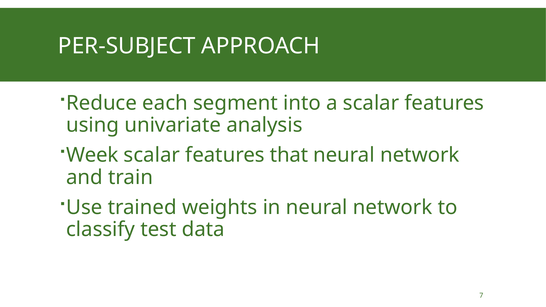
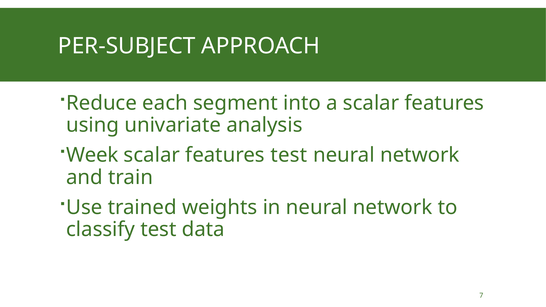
features that: that -> test (289, 155)
